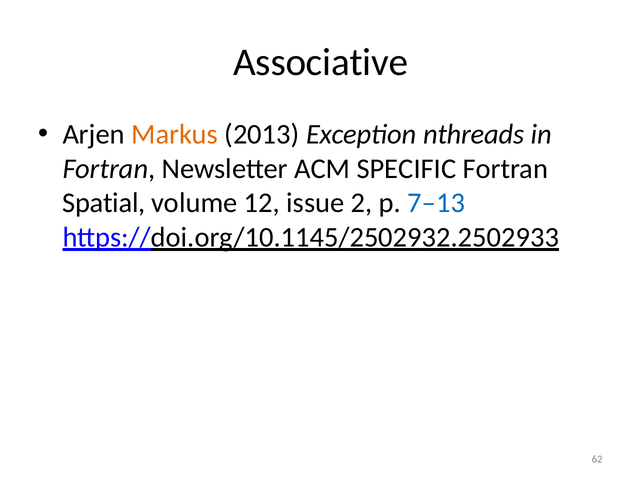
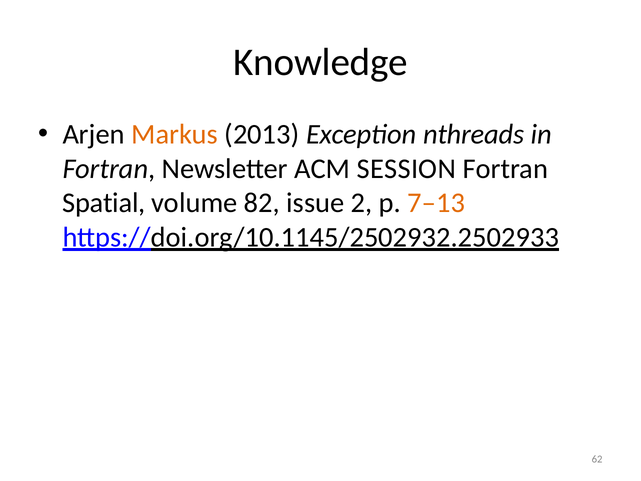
Associative: Associative -> Knowledge (320, 62)
SPECIFIC: SPECIFIC -> SESSION (406, 169)
12: 12 -> 82 (262, 203)
7‒13 colour: blue -> orange (436, 203)
